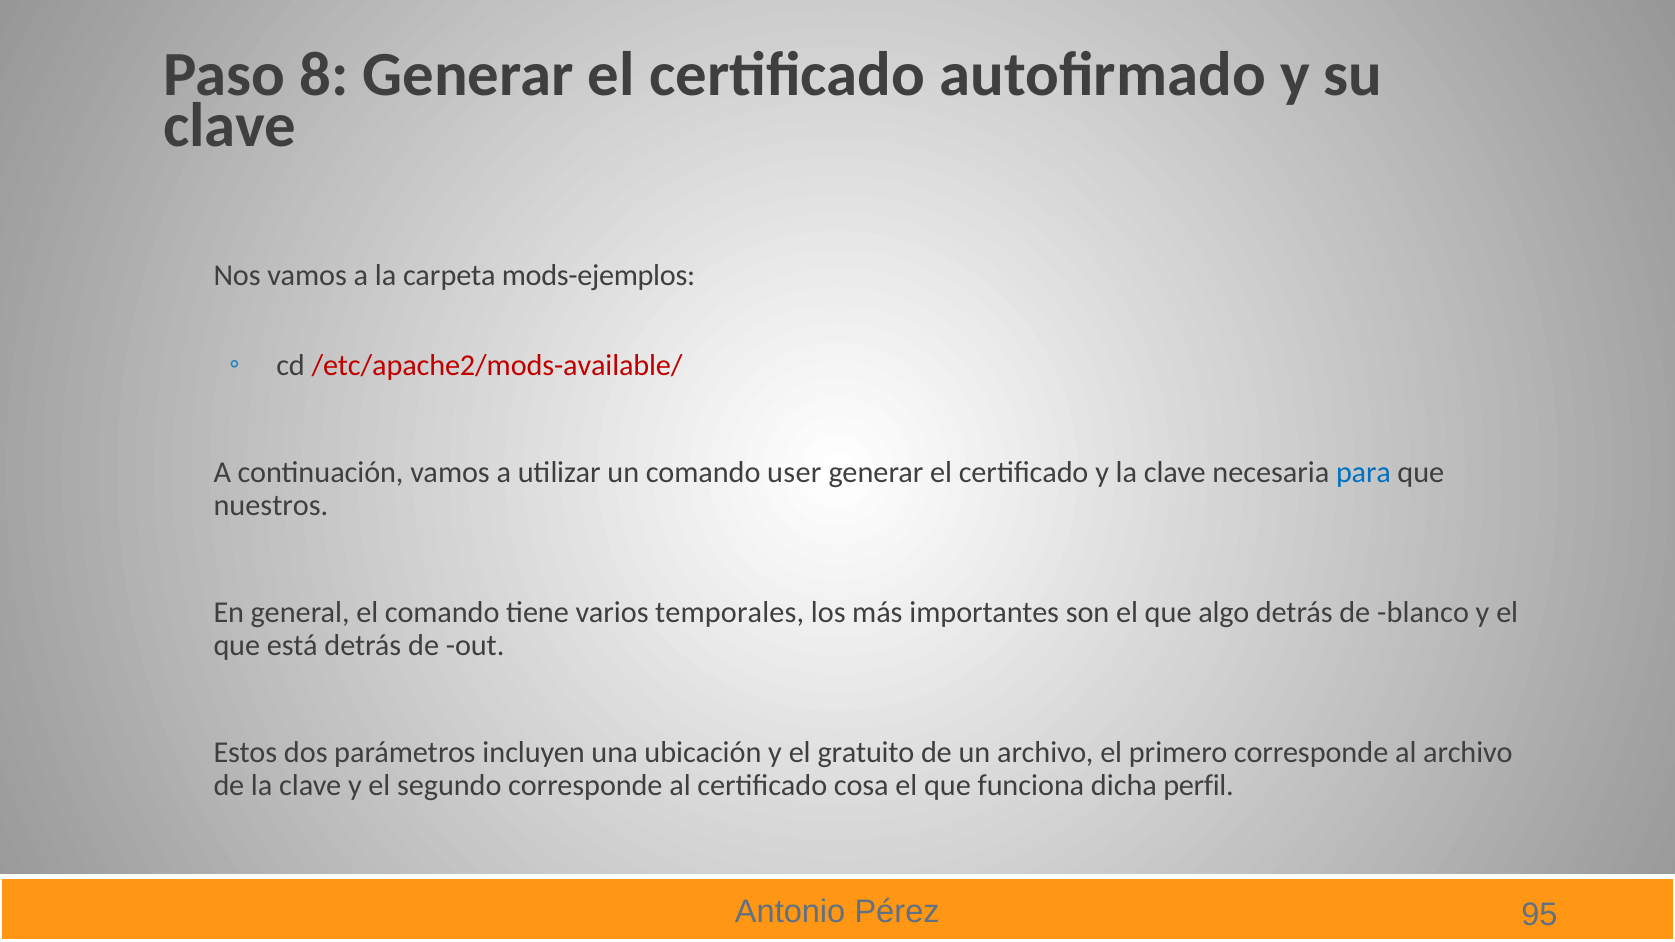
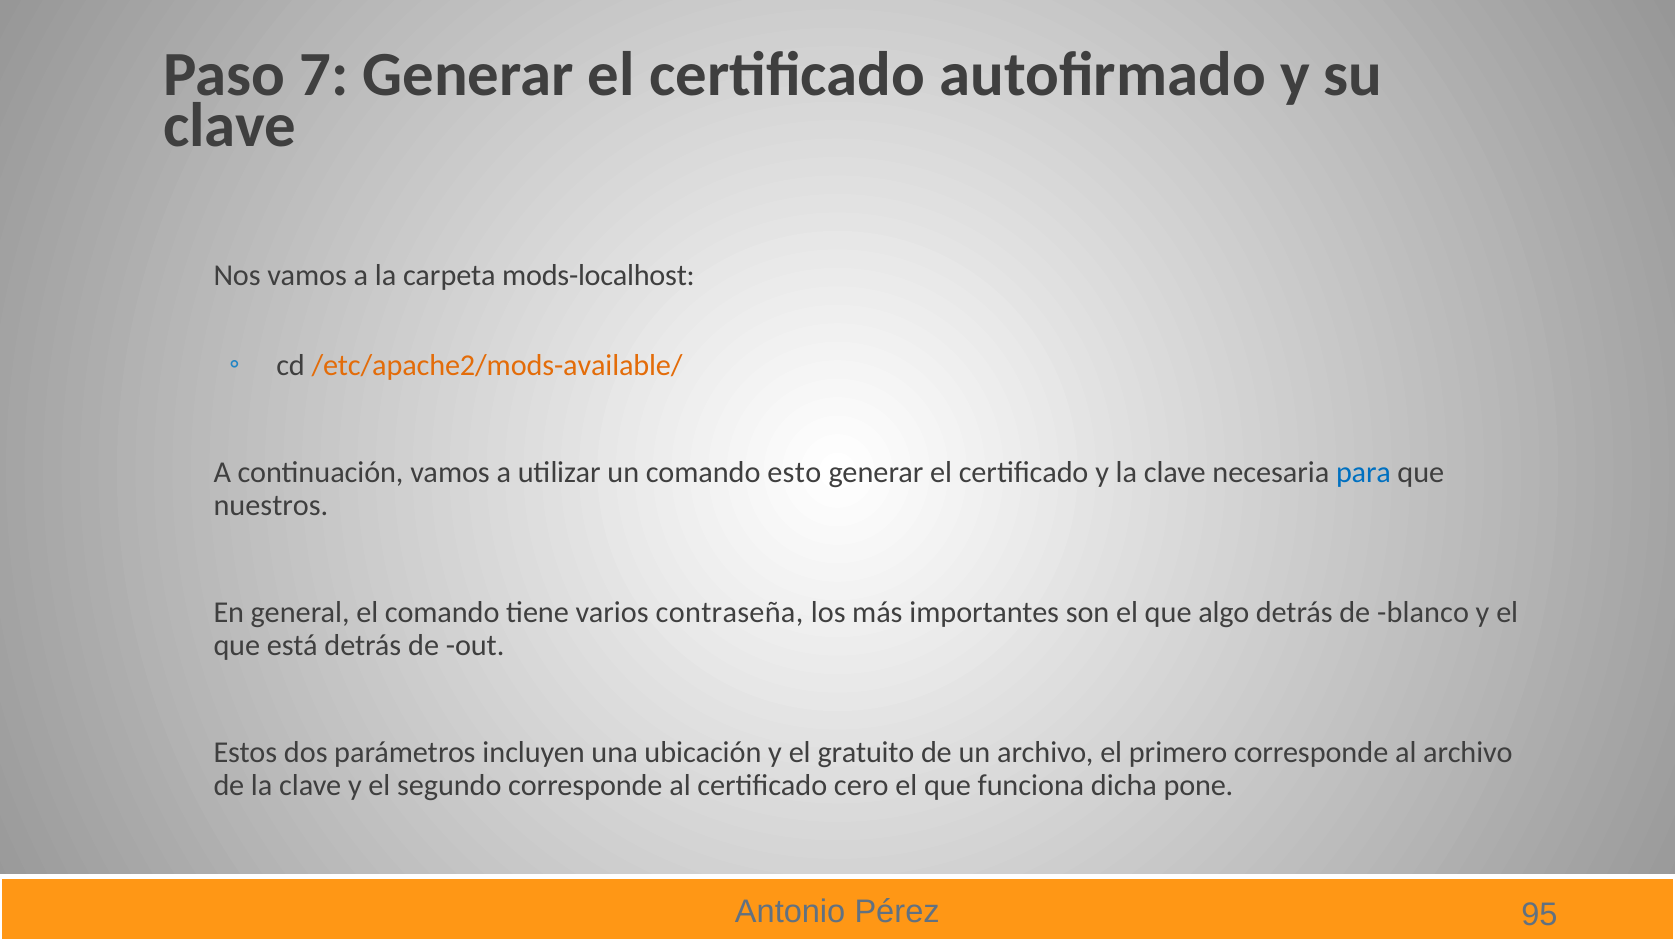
8: 8 -> 7 (324, 75)
mods-ejemplos: mods-ejemplos -> mods-localhost (598, 276)
/etc/apache2/mods-available/ colour: red -> orange (497, 366)
user: user -> esto (794, 473)
temporales: temporales -> contraseña (730, 613)
cosa: cosa -> cero (861, 786)
perfil: perfil -> pone (1198, 786)
